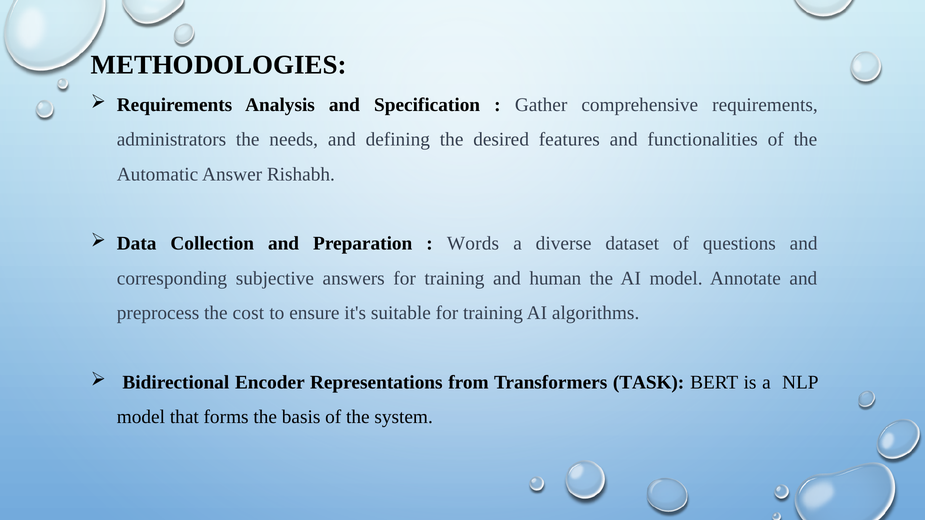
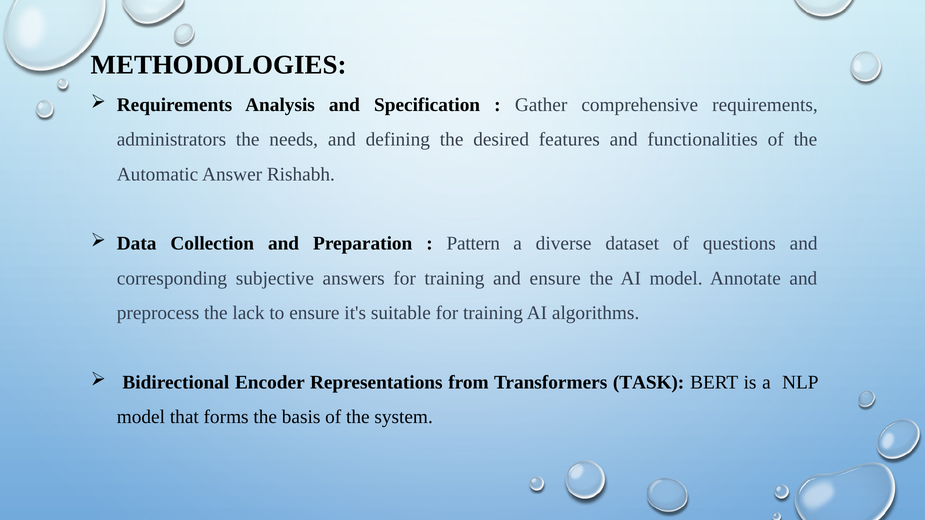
Words: Words -> Pattern (473, 244)
and human: human -> ensure (555, 278)
cost: cost -> lack (249, 313)
